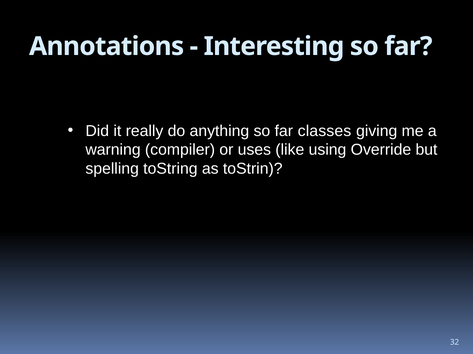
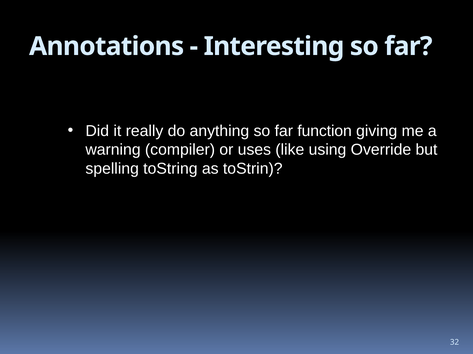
classes: classes -> function (325, 131)
